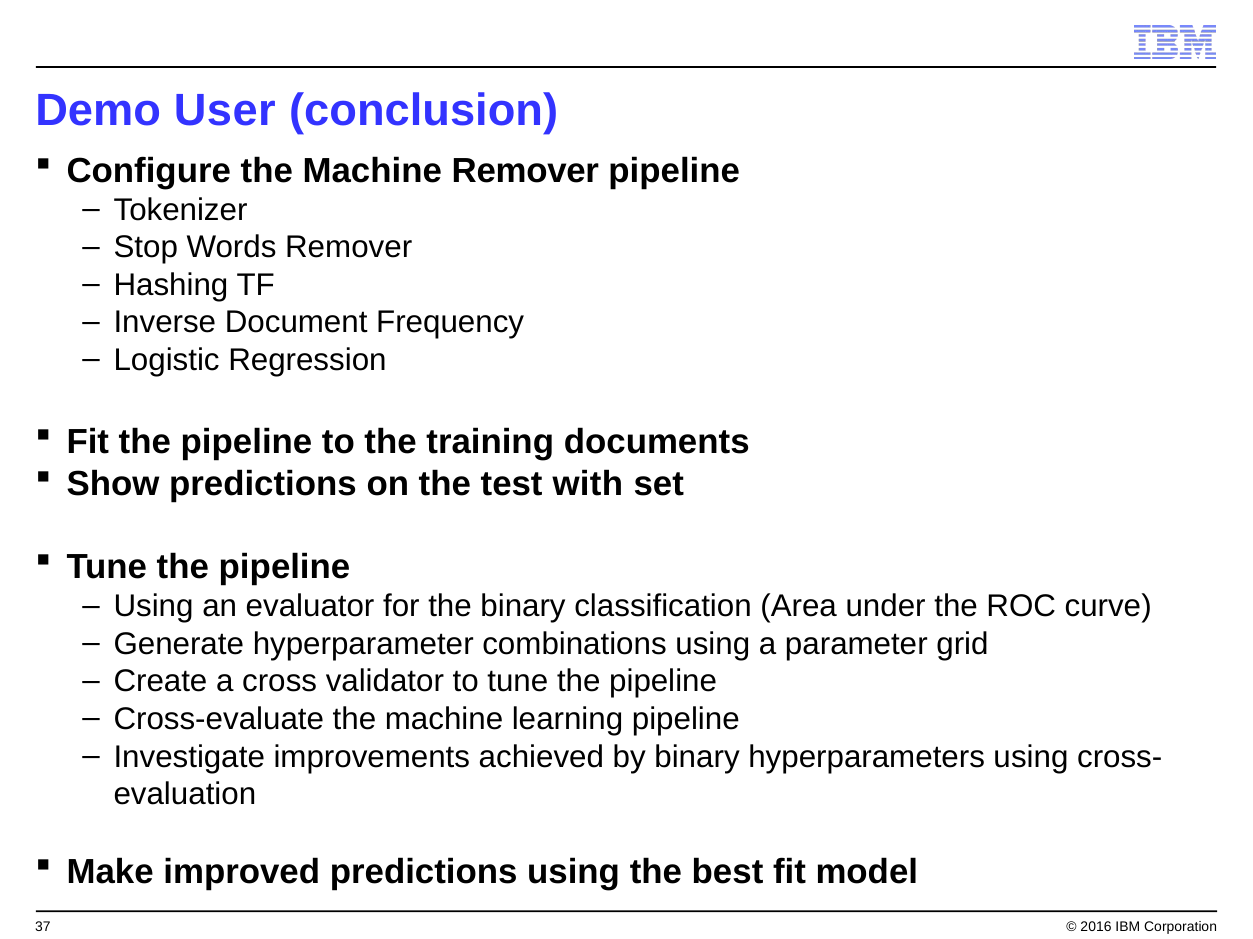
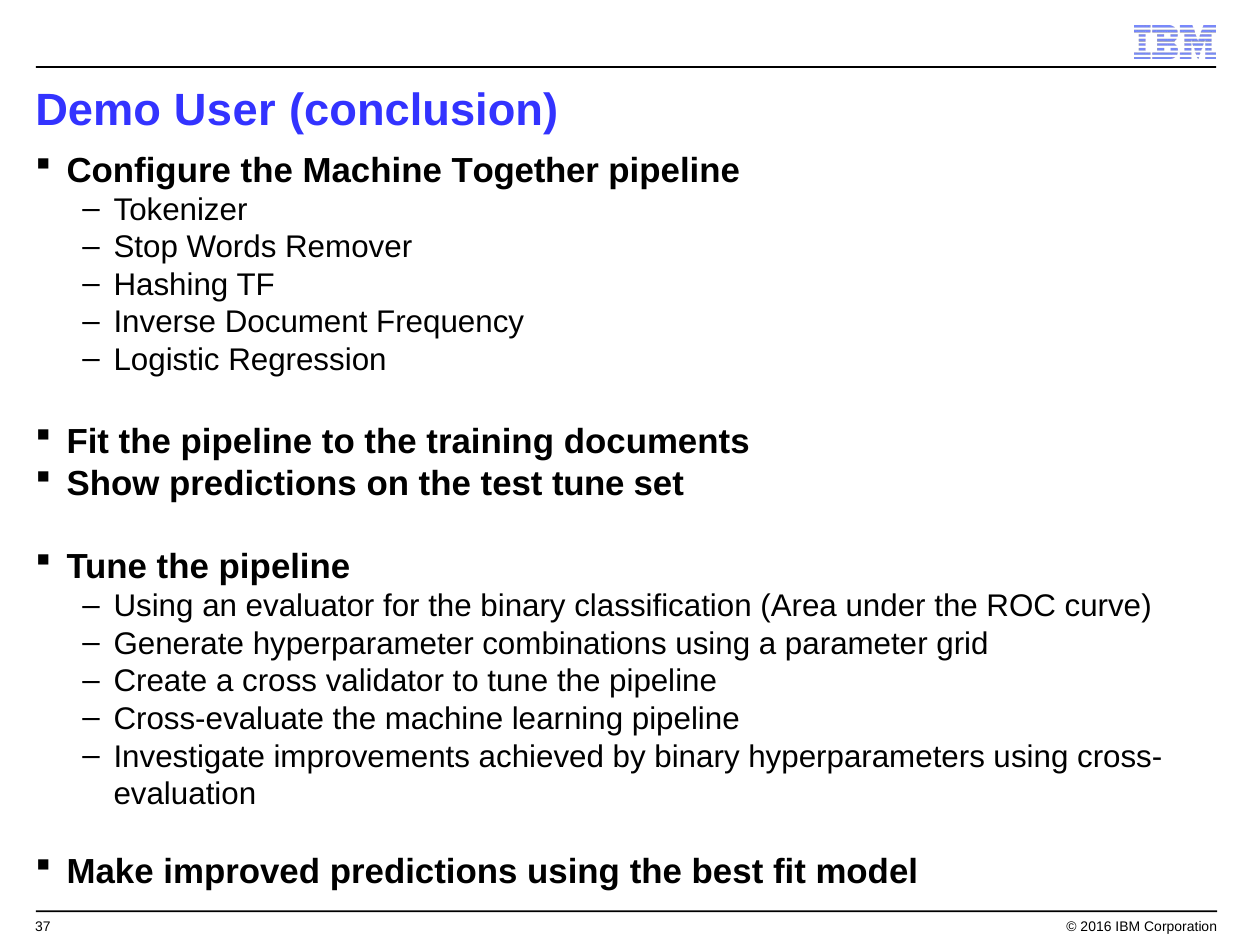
Machine Remover: Remover -> Together (525, 171)
test with: with -> tune (588, 484)
